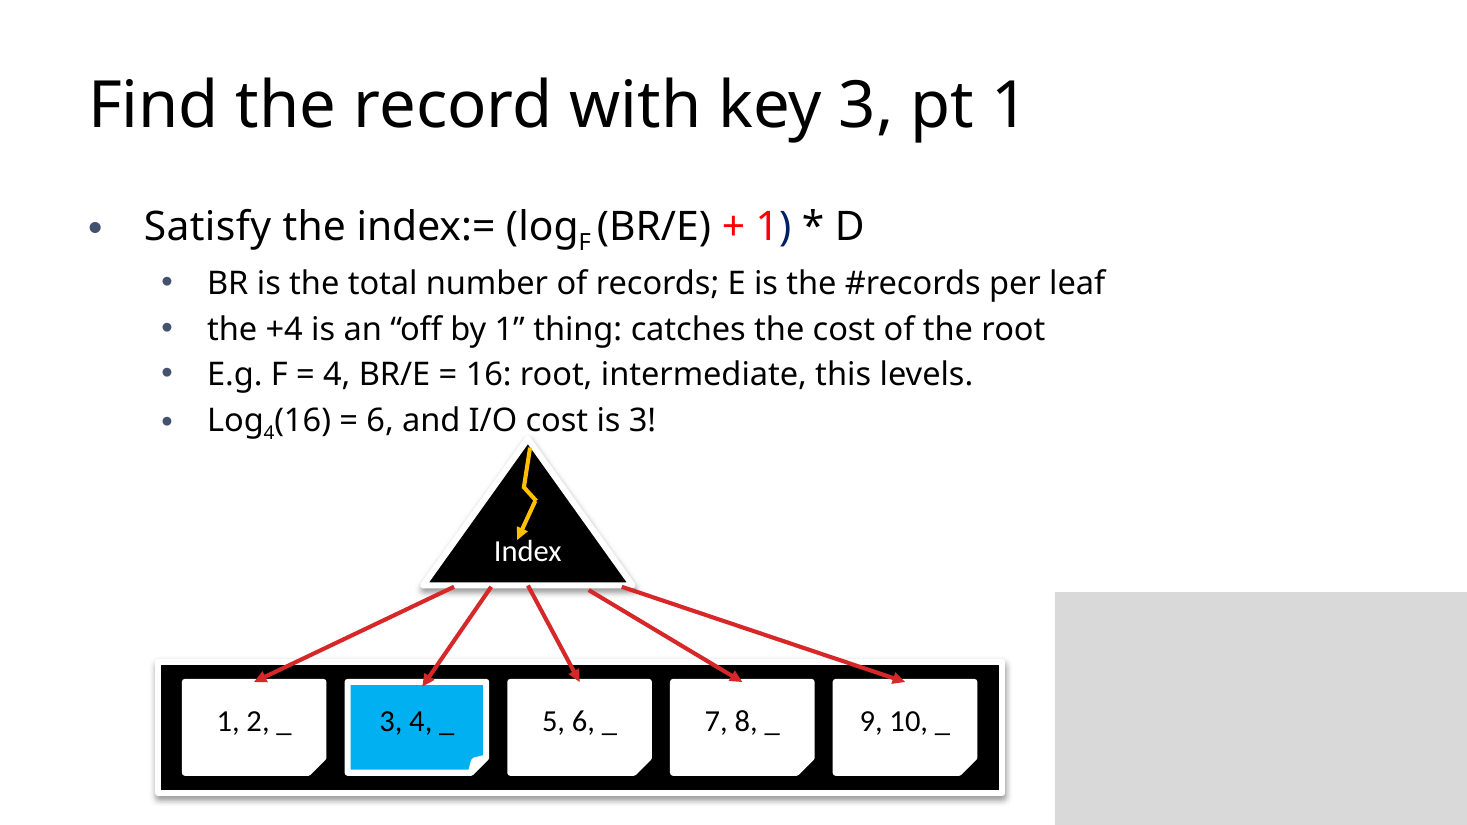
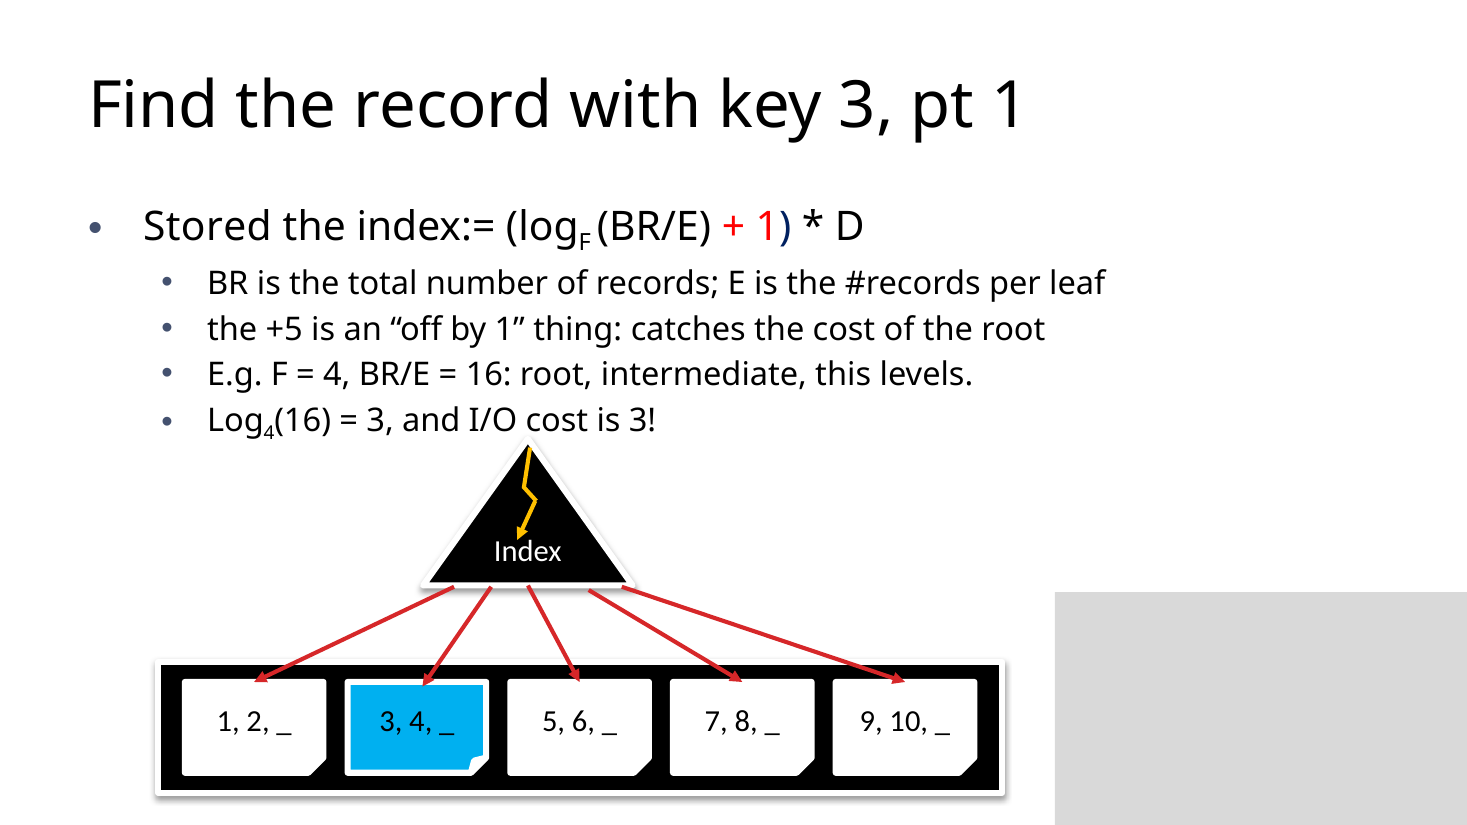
Satisfy: Satisfy -> Stored (207, 227)
+4: +4 -> +5 (284, 329)
6: 6 -> 3 (380, 421)
